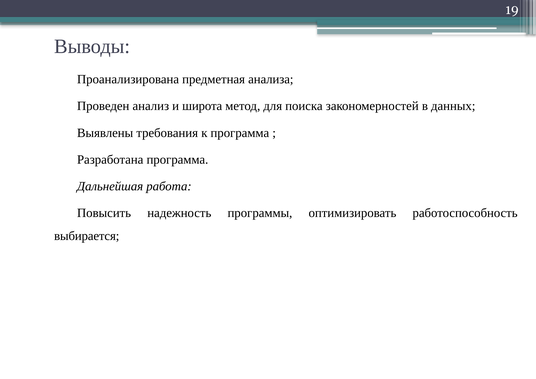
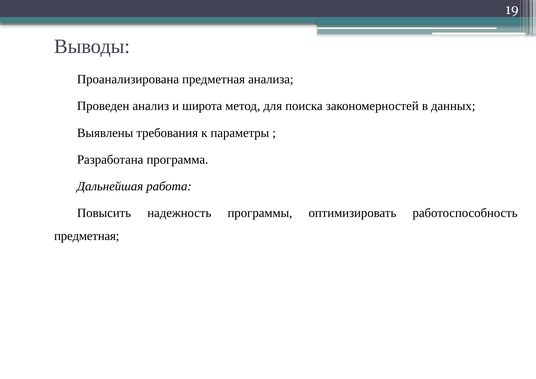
к программа: программа -> параметры (240, 133)
выбирается: выбирается -> предметная (87, 236)
